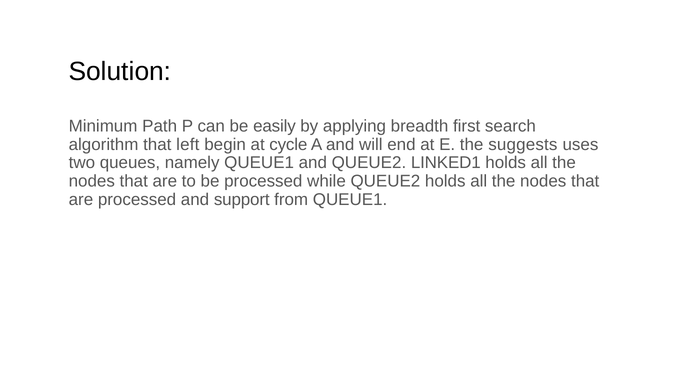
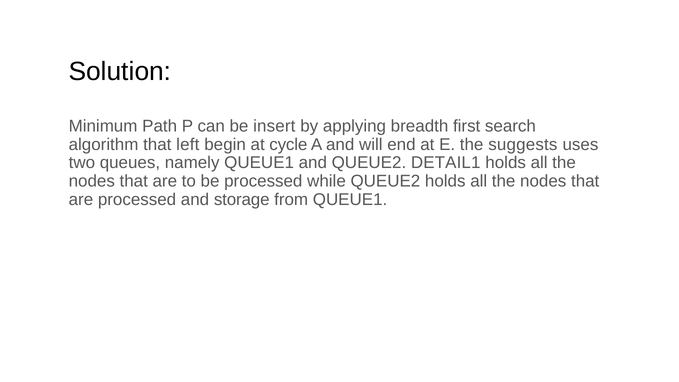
easily: easily -> insert (274, 126)
LINKED1: LINKED1 -> DETAIL1 (446, 163)
support: support -> storage (242, 200)
